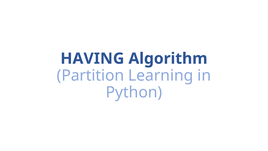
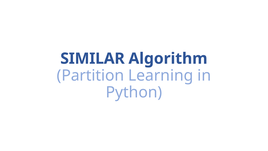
HAVING: HAVING -> SIMILAR (93, 58)
